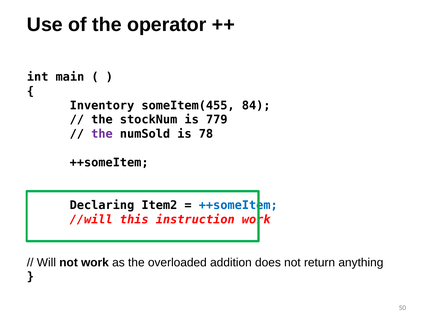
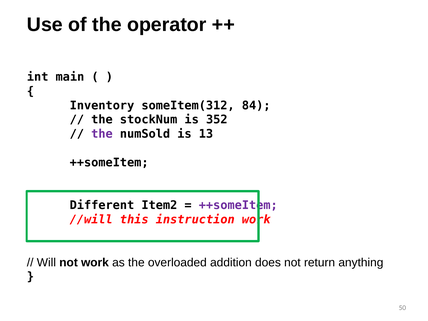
someItem(455: someItem(455 -> someItem(312 (188, 105)
779: 779 -> 352 (217, 120)
78: 78 -> 13 (206, 134)
Declaring: Declaring -> Different (102, 205)
++someItem colour: blue -> purple (238, 205)
